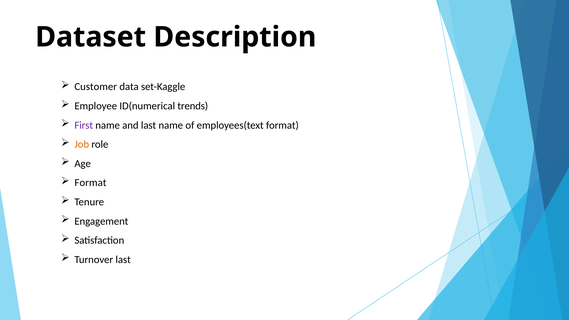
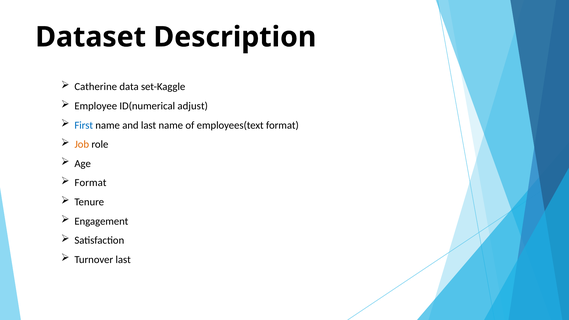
Customer: Customer -> Catherine (96, 87)
trends: trends -> adjust (193, 106)
First colour: purple -> blue (84, 125)
